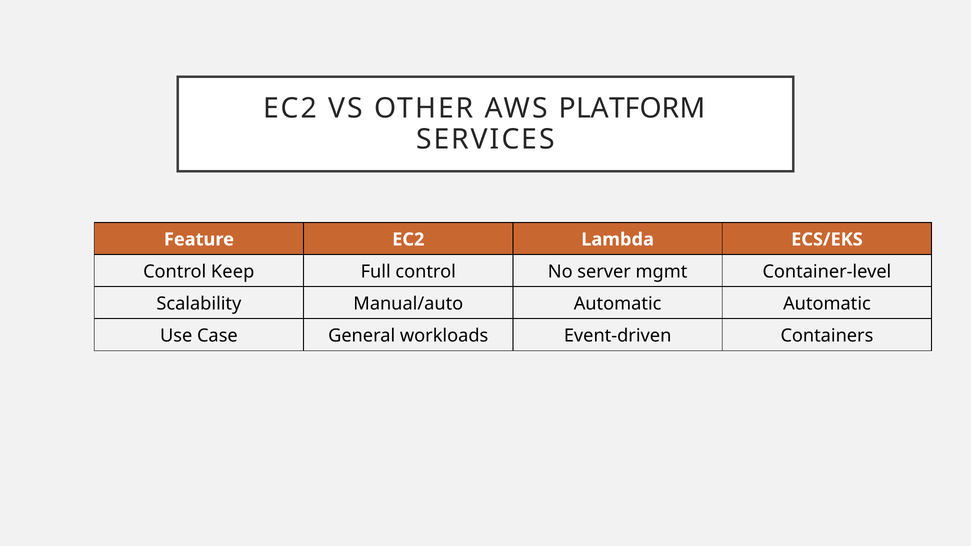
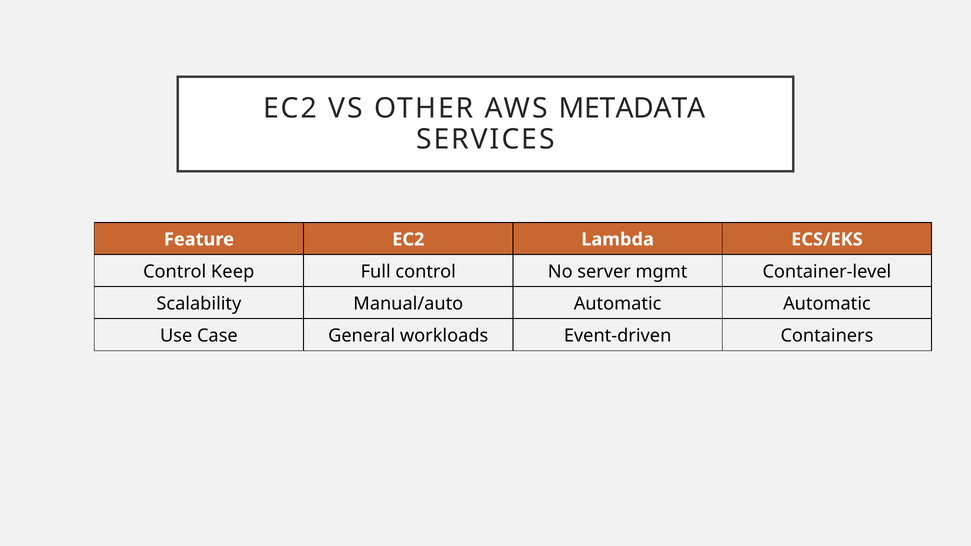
PLATFORM: PLATFORM -> METADATA (632, 109)
